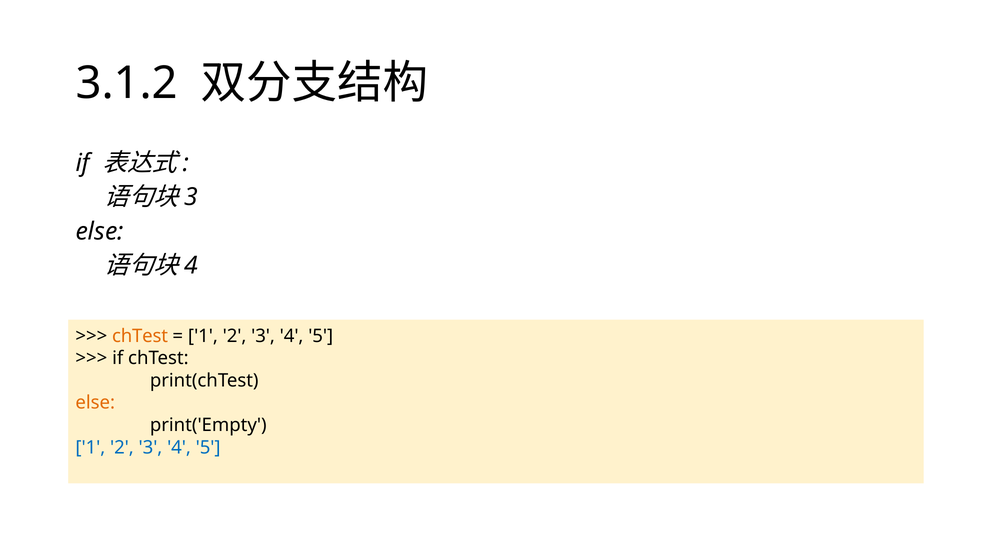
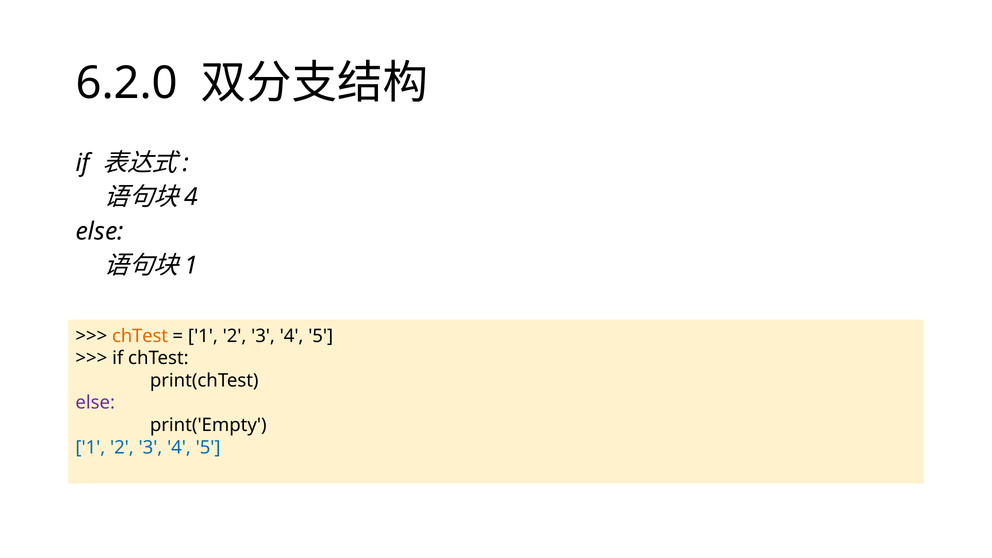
3.1.2: 3.1.2 -> 6.2.0 (127, 83)
3: 3 -> 4 (191, 197)
4: 4 -> 1 (191, 266)
else colour: orange -> purple (95, 403)
